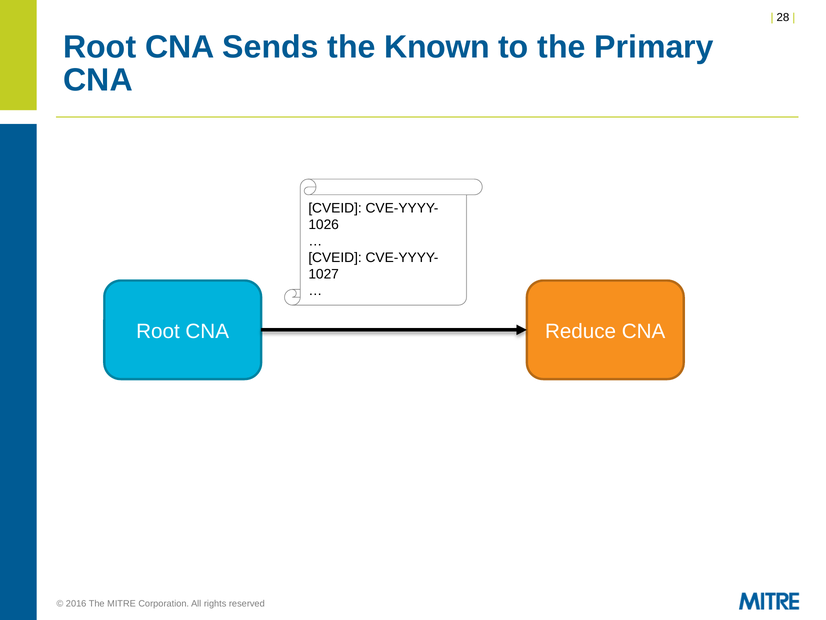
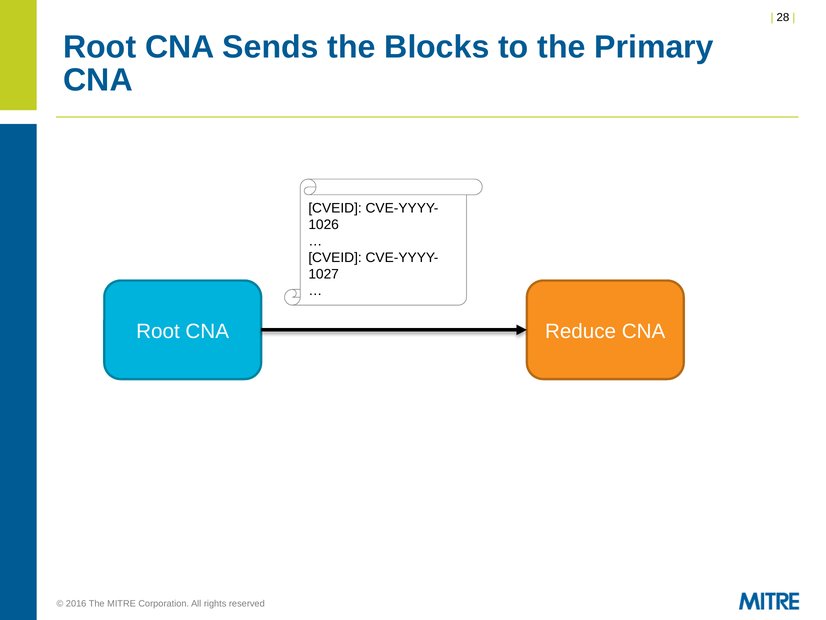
Known: Known -> Blocks (437, 47)
